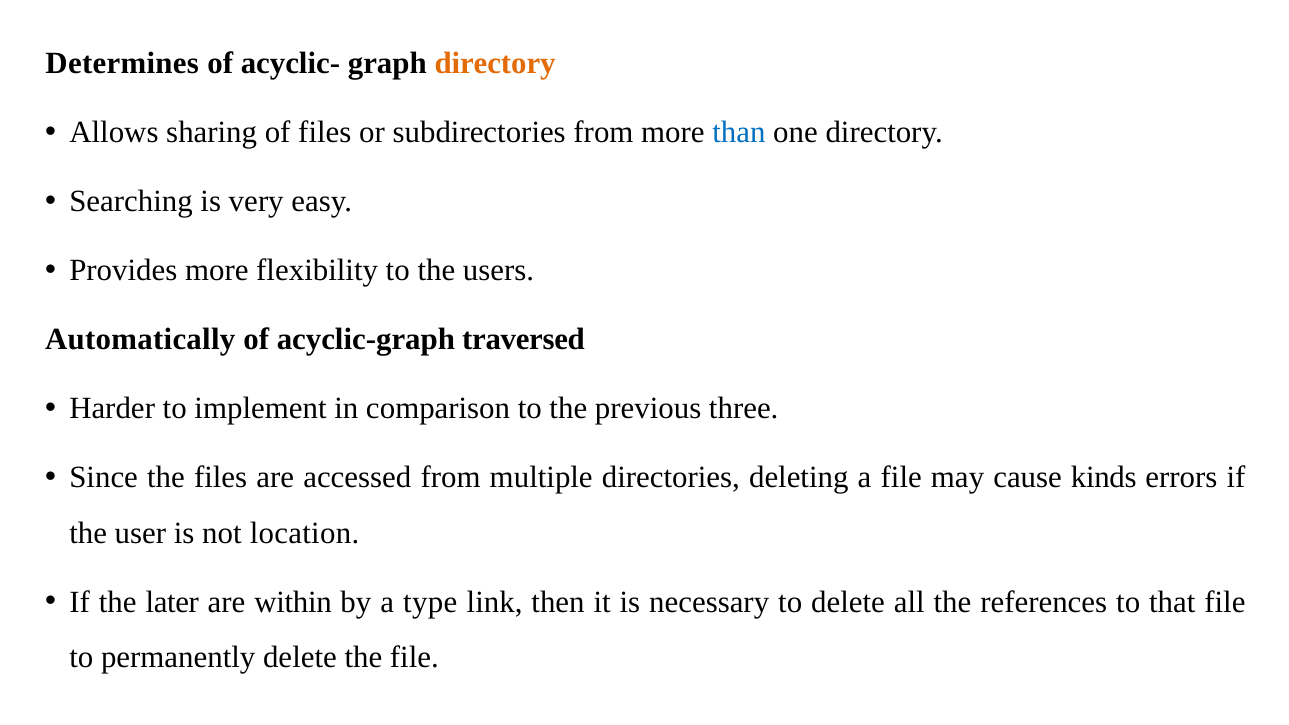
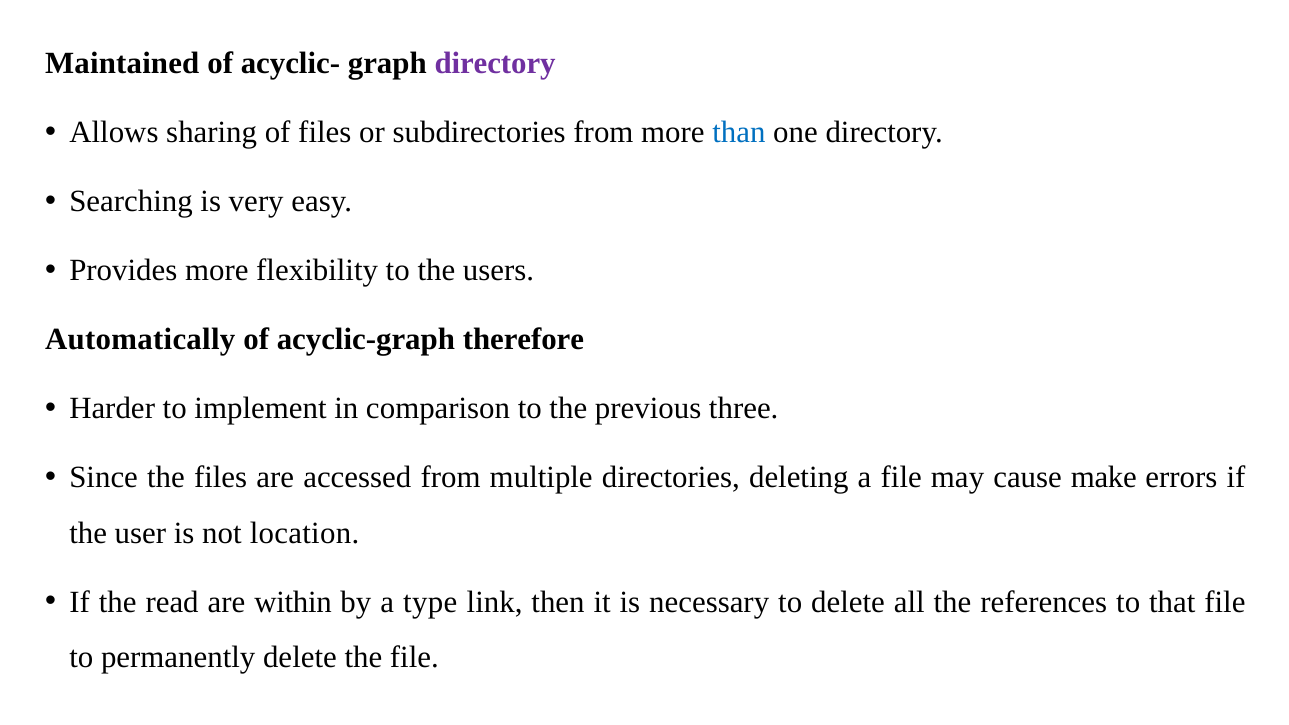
Determines: Determines -> Maintained (122, 64)
directory colour: orange -> purple (495, 64)
traversed: traversed -> therefore (523, 340)
kinds: kinds -> make (1104, 478)
later: later -> read (172, 602)
